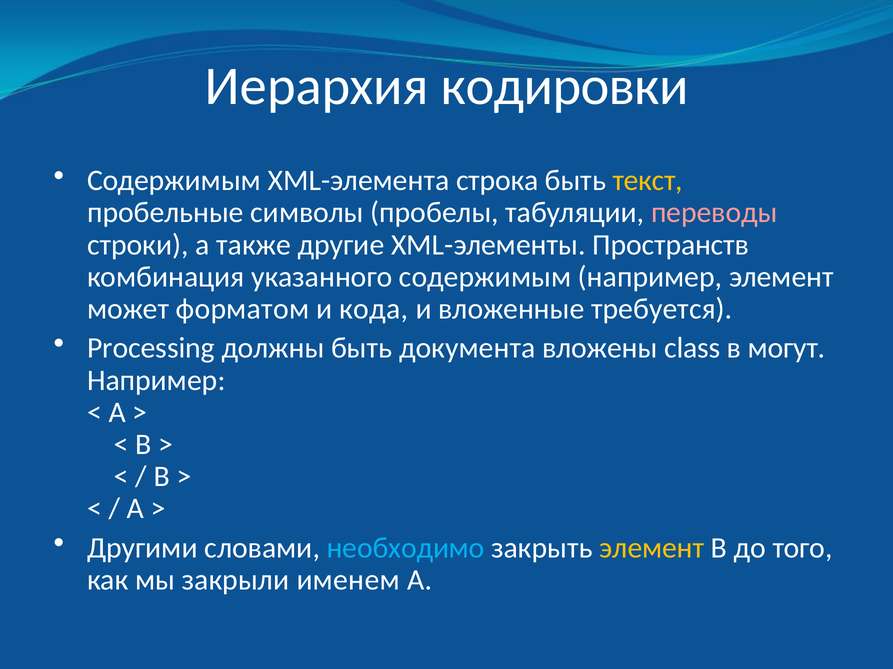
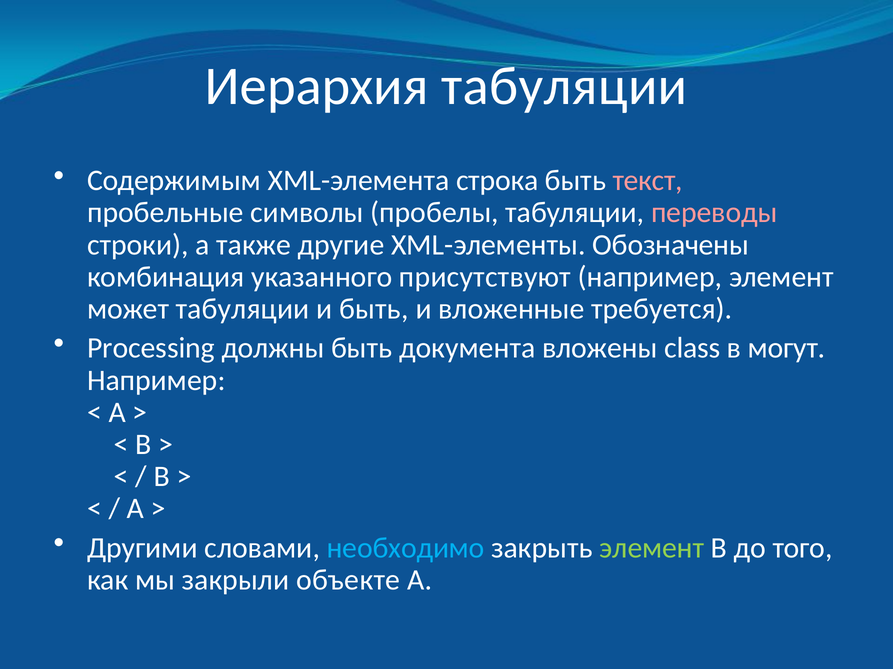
Иерархия кодировки: кодировки -> табуляции (564, 86)
текст colour: yellow -> pink (648, 181)
Пространств: Пространств -> Обозначены (671, 245)
указанного содержимым: содержимым -> присутствуют (485, 277)
может форматом: форматом -> табуляции (243, 309)
и кода: кода -> быть (374, 309)
элемент colour: yellow -> light green (652, 548)
именем: именем -> объекте (348, 581)
